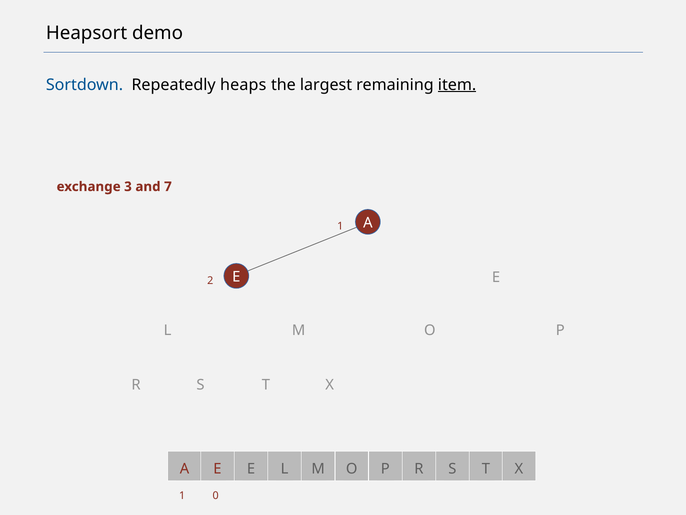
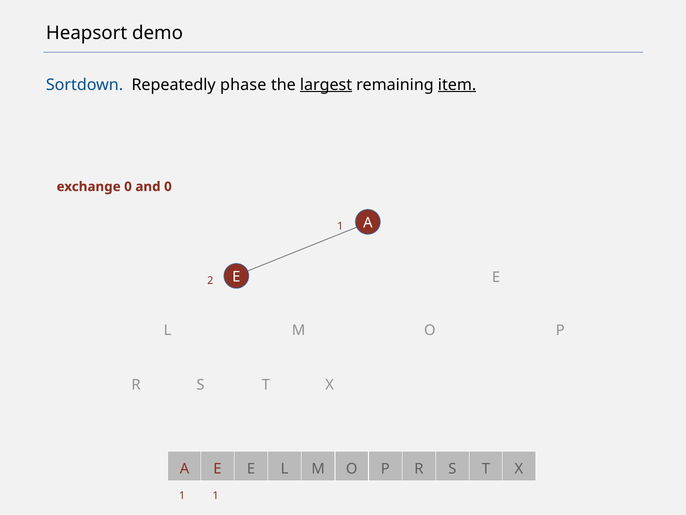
heaps: heaps -> phase (243, 85)
largest underline: none -> present (326, 85)
exchange 3: 3 -> 0 (128, 186)
and 7: 7 -> 0 (168, 186)
1 0: 0 -> 1 (216, 495)
